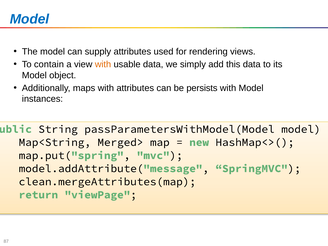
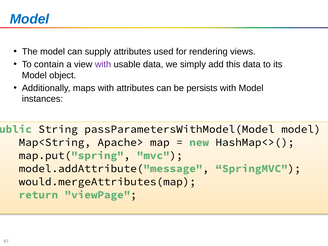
with colour: orange -> purple (103, 64)
Merged>: Merged> -> Apache> (120, 142)
clean.mergeAttributes(map: clean.mergeAttributes(map -> would.mergeAttributes(map (107, 182)
